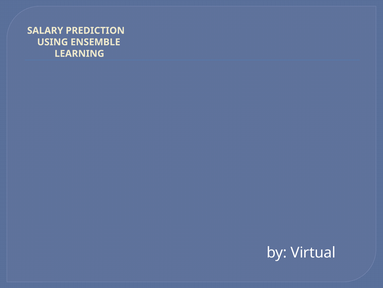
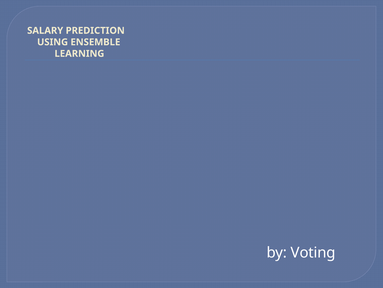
Virtual: Virtual -> Voting (313, 252)
